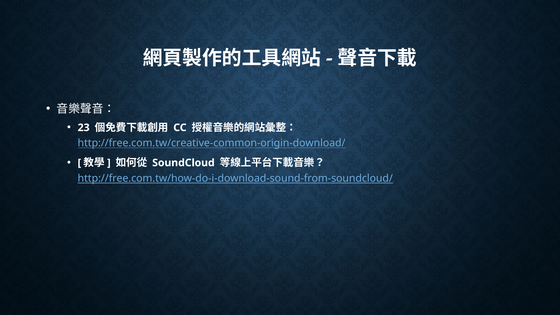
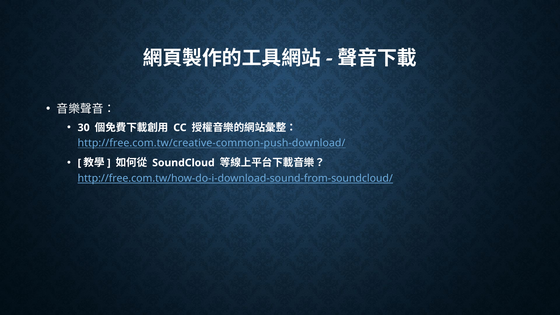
23: 23 -> 30 (84, 128)
http://free.com.tw/creative-common-origin-download/: http://free.com.tw/creative-common-origin-download/ -> http://free.com.tw/creative-common-push-download/ (212, 143)
